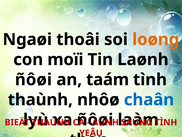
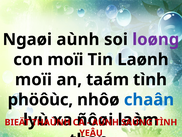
Ngaøi thoâi: thoâi -> aùnh (78, 39)
loøng colour: orange -> purple (156, 39)
ñôøi: ñôøi -> moïi (33, 79)
thaùnh: thaùnh -> phöôùc (40, 99)
